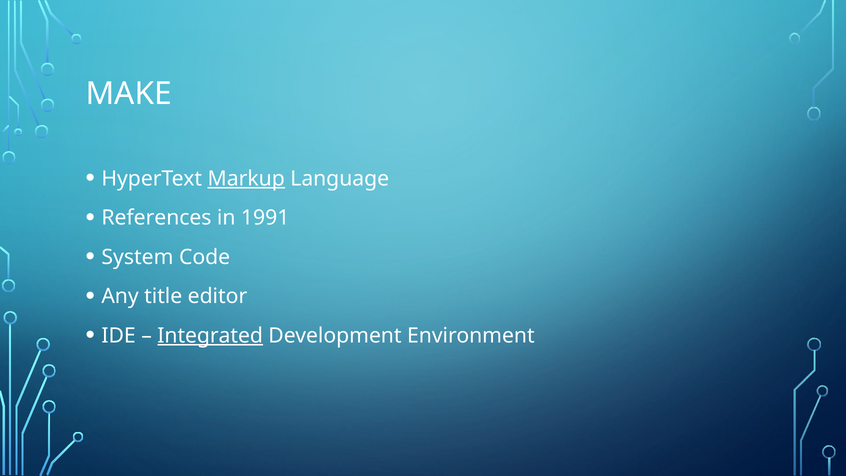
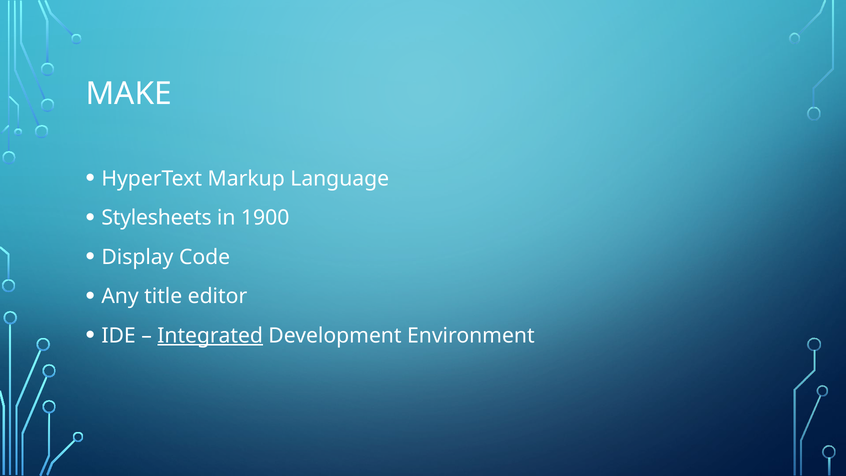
Markup underline: present -> none (246, 179)
References: References -> Stylesheets (157, 218)
1991: 1991 -> 1900 (265, 218)
System: System -> Display (137, 257)
